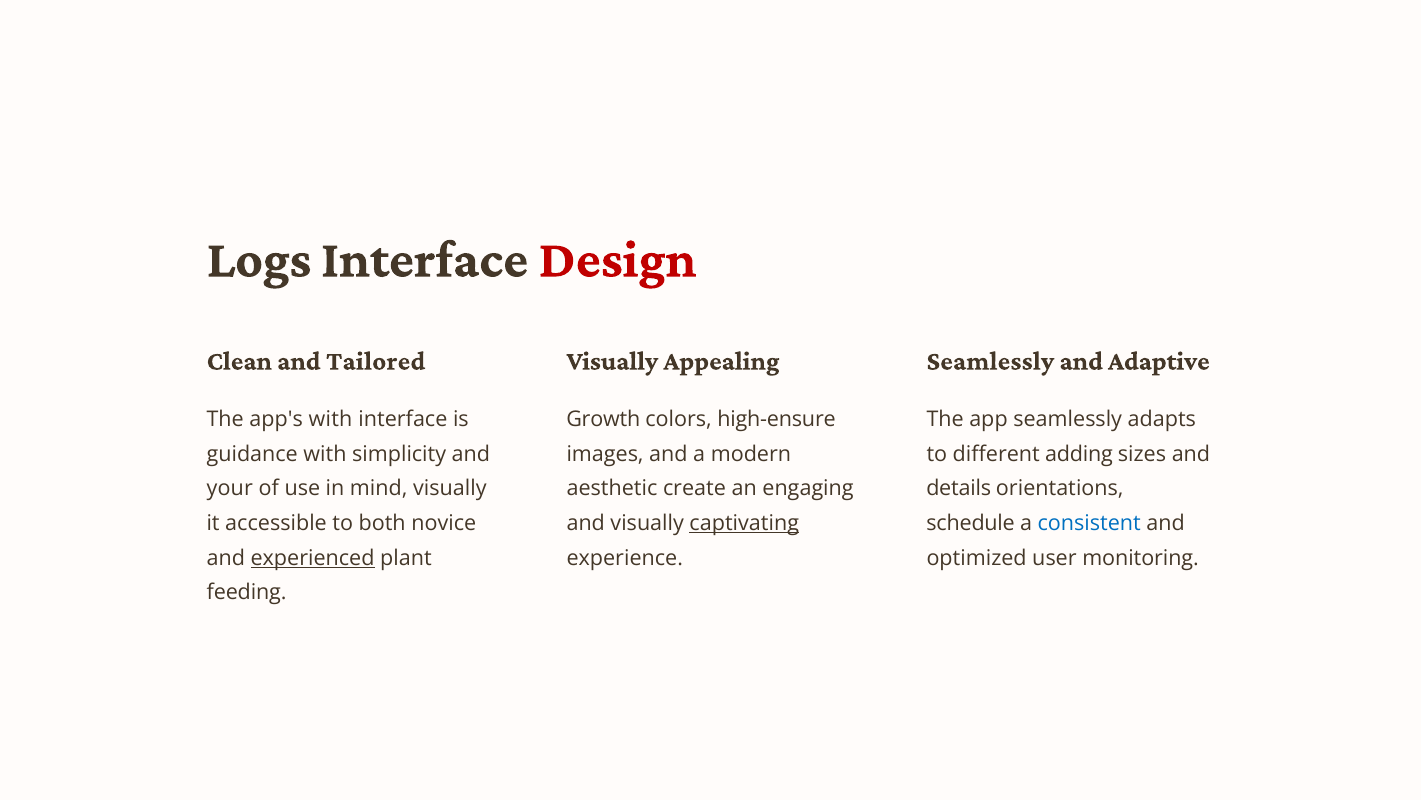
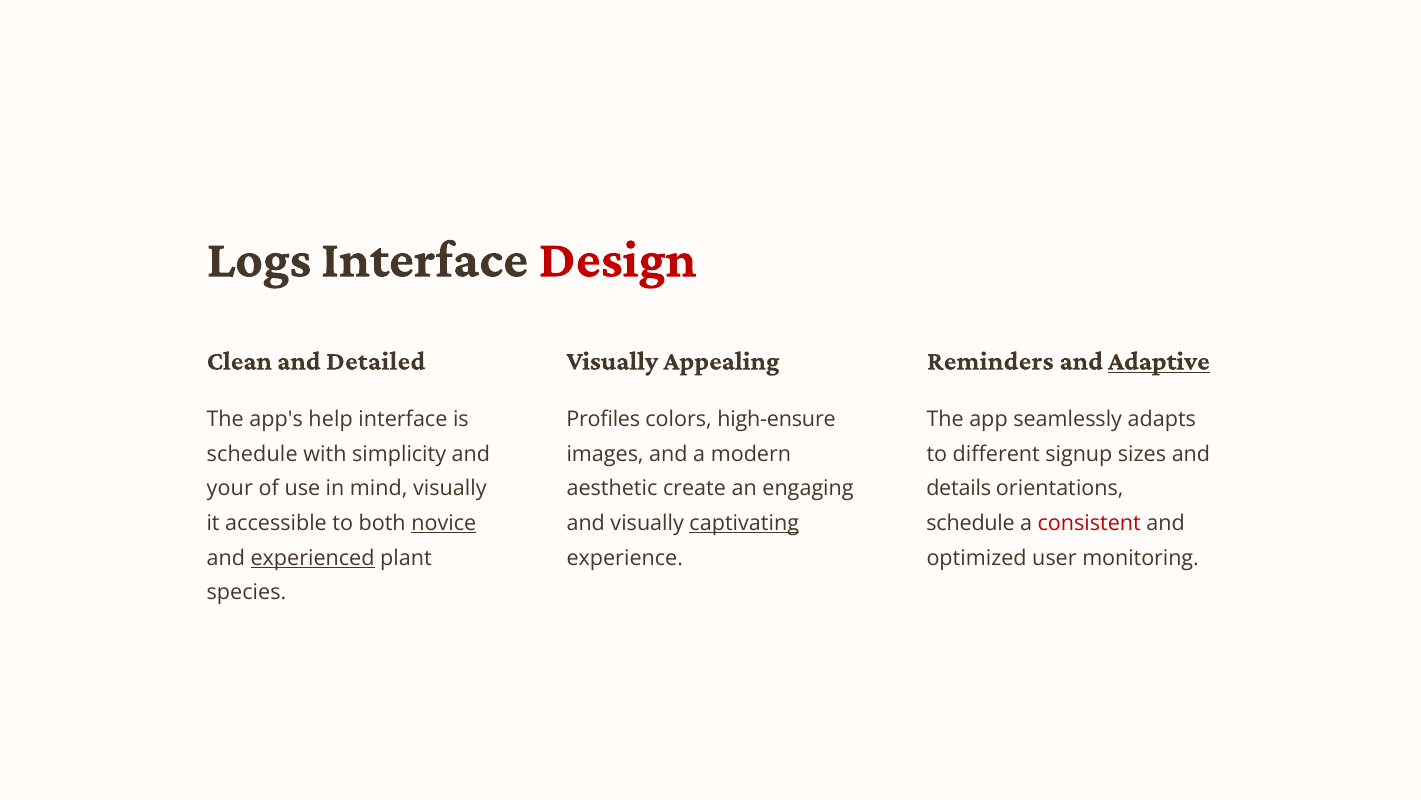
Tailored: Tailored -> Detailed (376, 360)
Seamlessly: Seamlessly -> Reminders (990, 360)
Adaptive underline: none -> present (1159, 360)
app's with: with -> help (331, 419)
Growth: Growth -> Profiles (603, 419)
guidance: guidance -> schedule (252, 454)
adding: adding -> signup (1079, 454)
novice underline: none -> present (444, 523)
consistent colour: blue -> red (1089, 523)
feeding: feeding -> species (246, 592)
